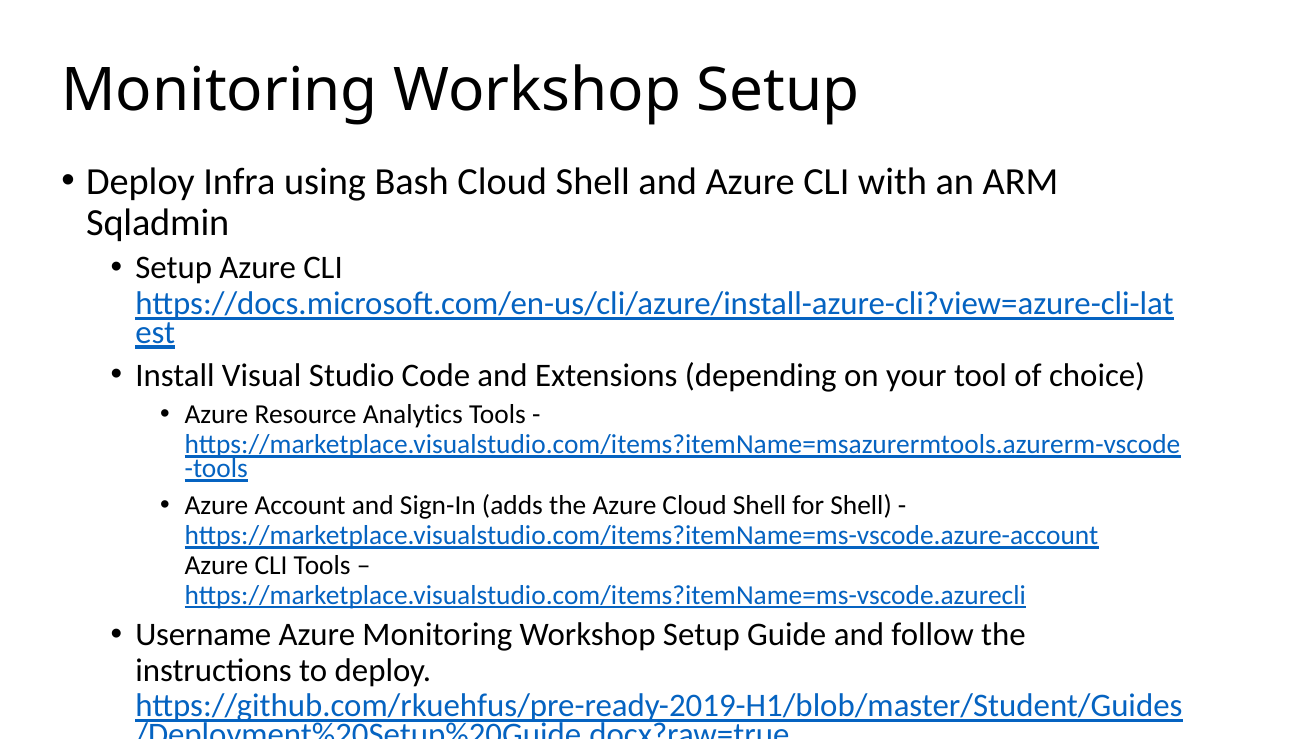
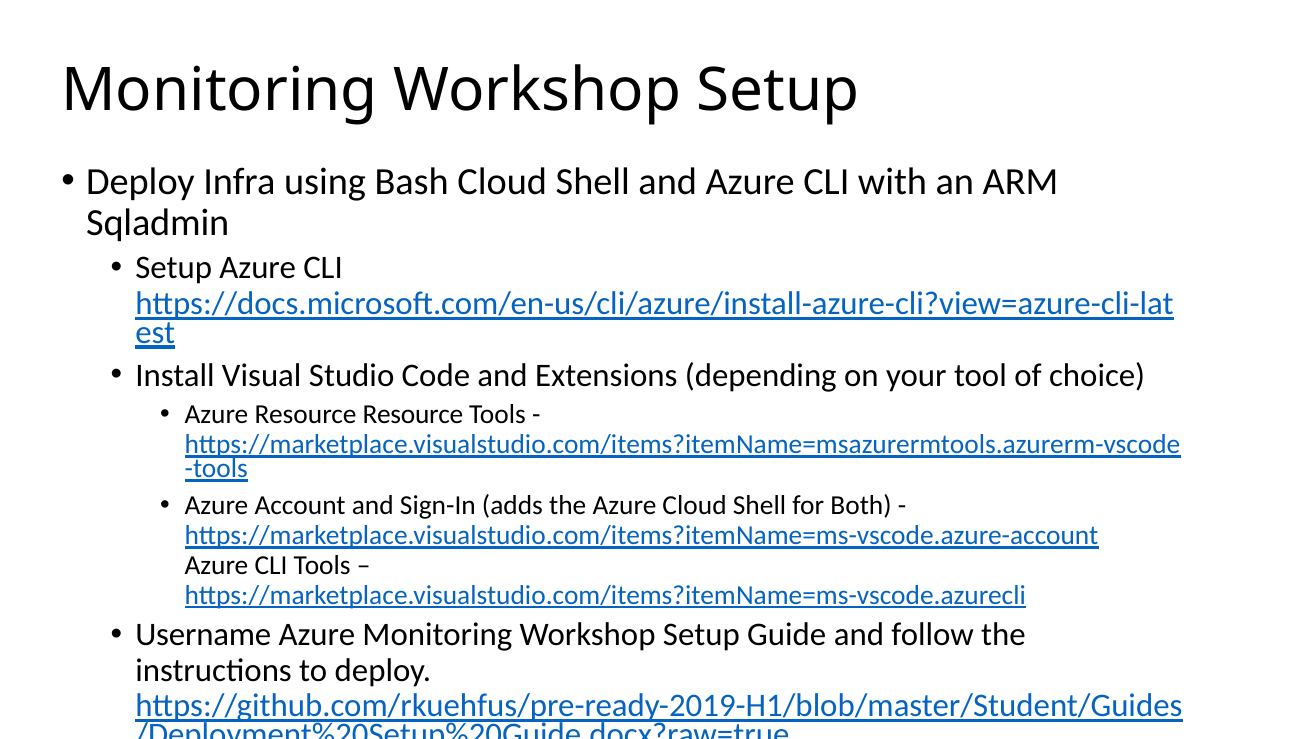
Resource Analytics: Analytics -> Resource (413, 415)
for Shell: Shell -> Both (861, 506)
